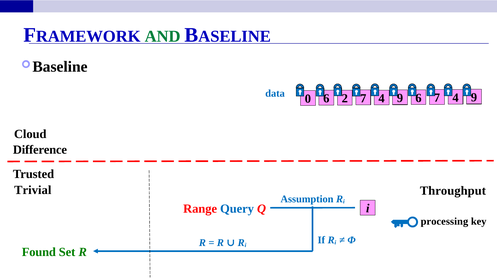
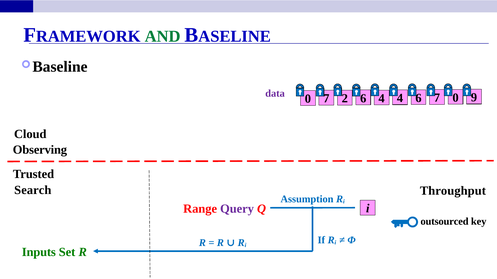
data colour: blue -> purple (275, 93)
0 6: 6 -> 7 (326, 99)
2 7: 7 -> 6 (363, 98)
9: 9 -> 4 (400, 98)
6 7 4: 4 -> 0 (456, 98)
Difference: Difference -> Observing (40, 150)
Trivial: Trivial -> Search (33, 190)
Query colour: blue -> purple (237, 209)
processing: processing -> outsourced (445, 222)
Found: Found -> Inputs (39, 252)
